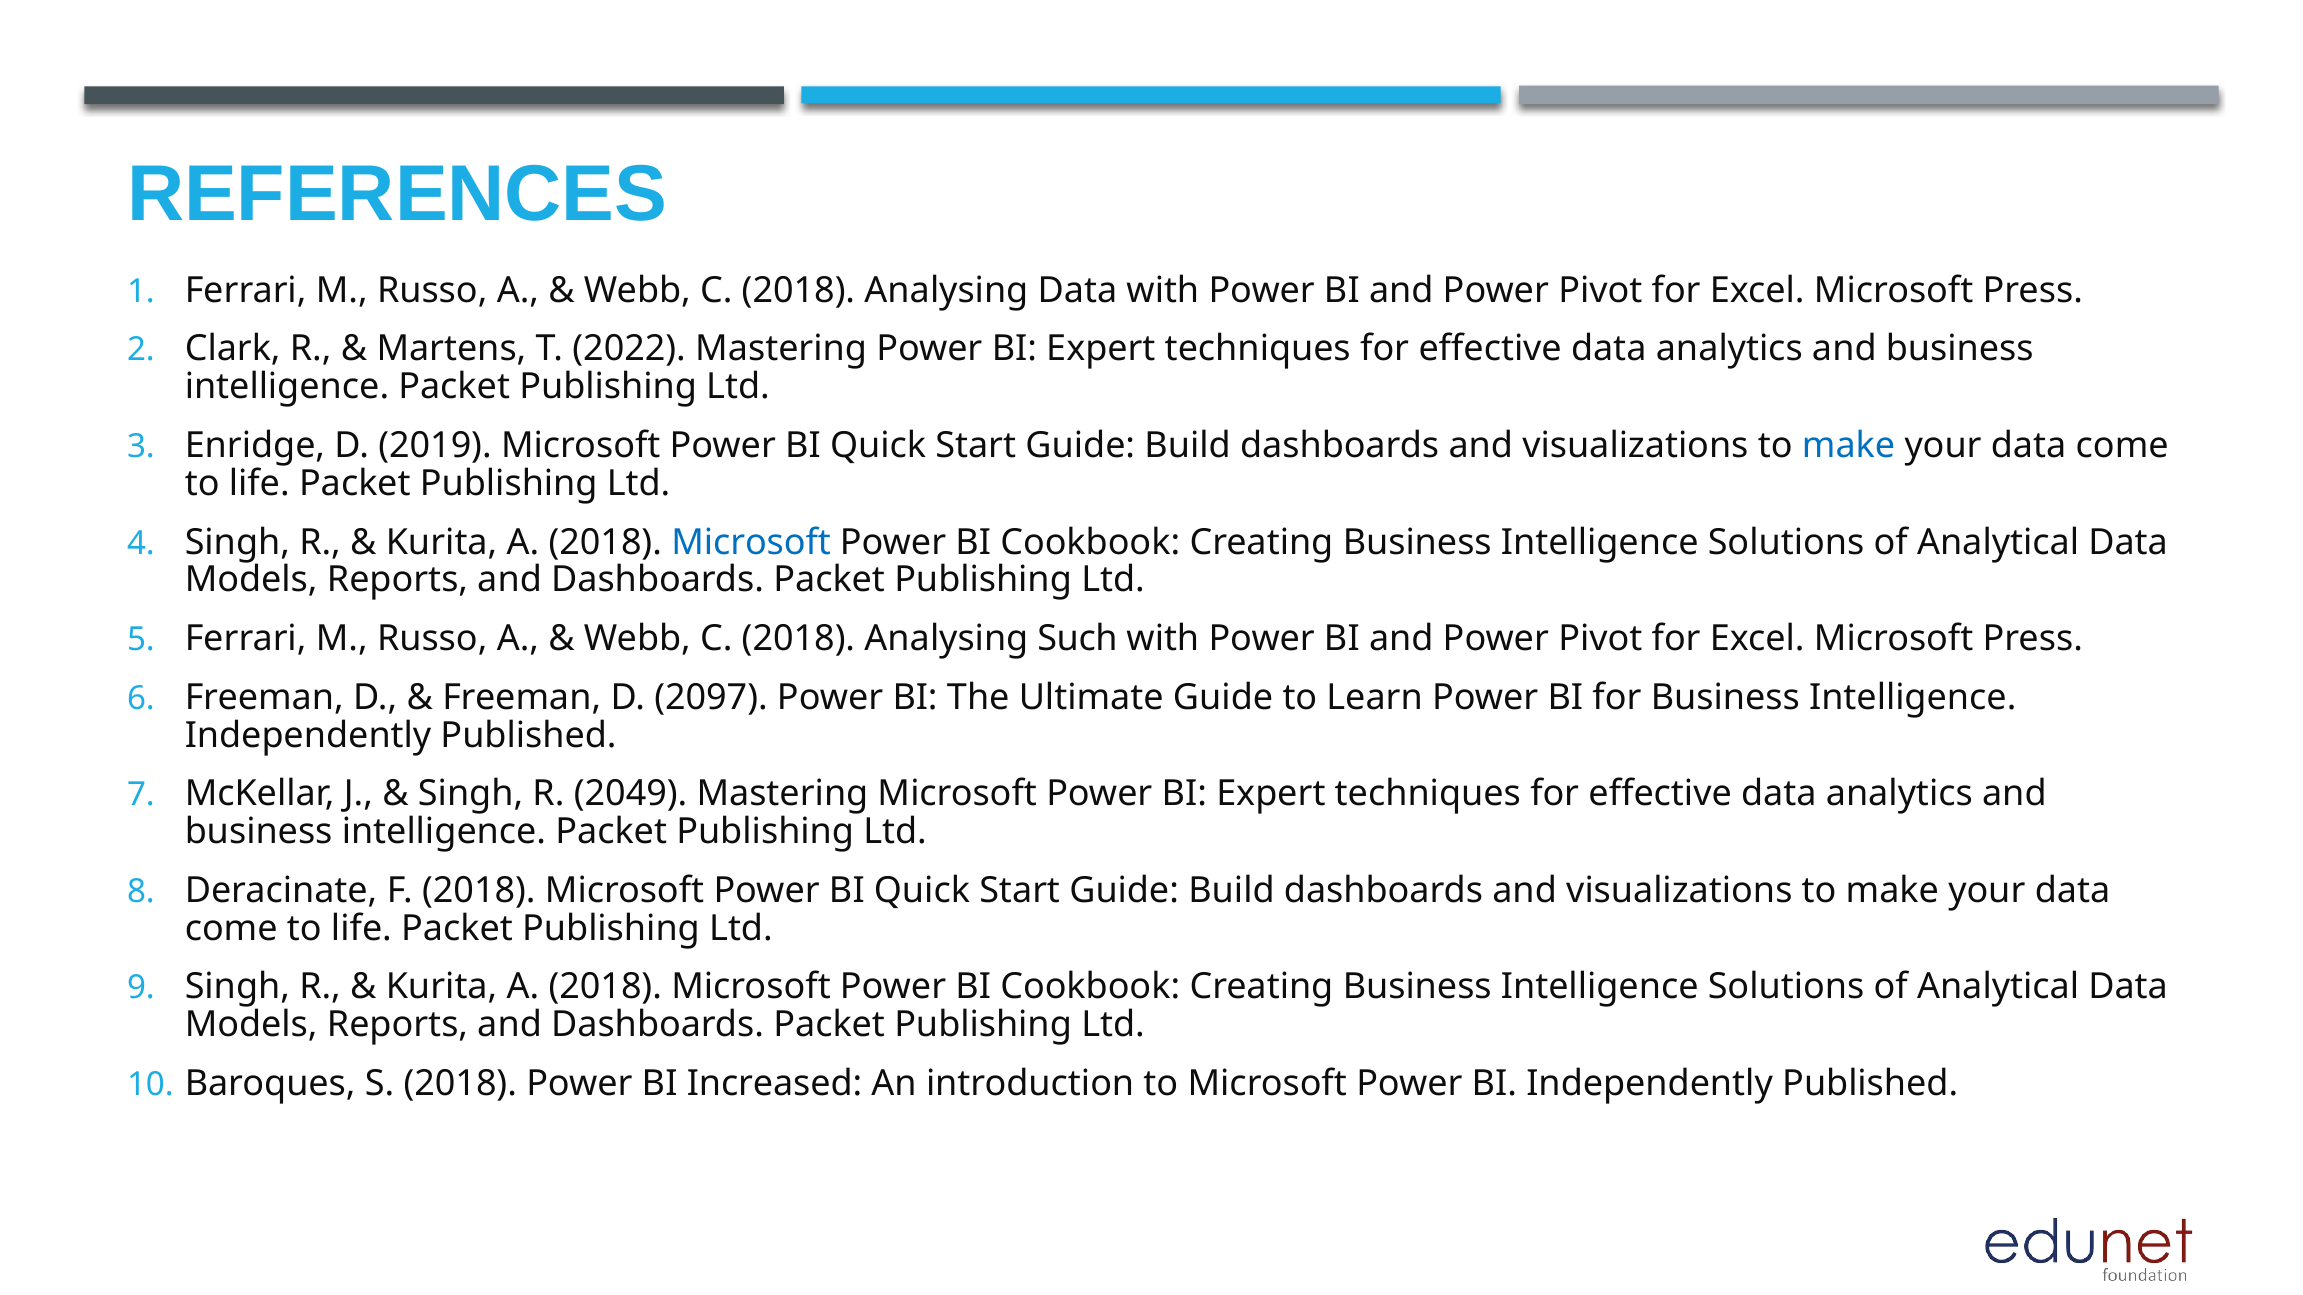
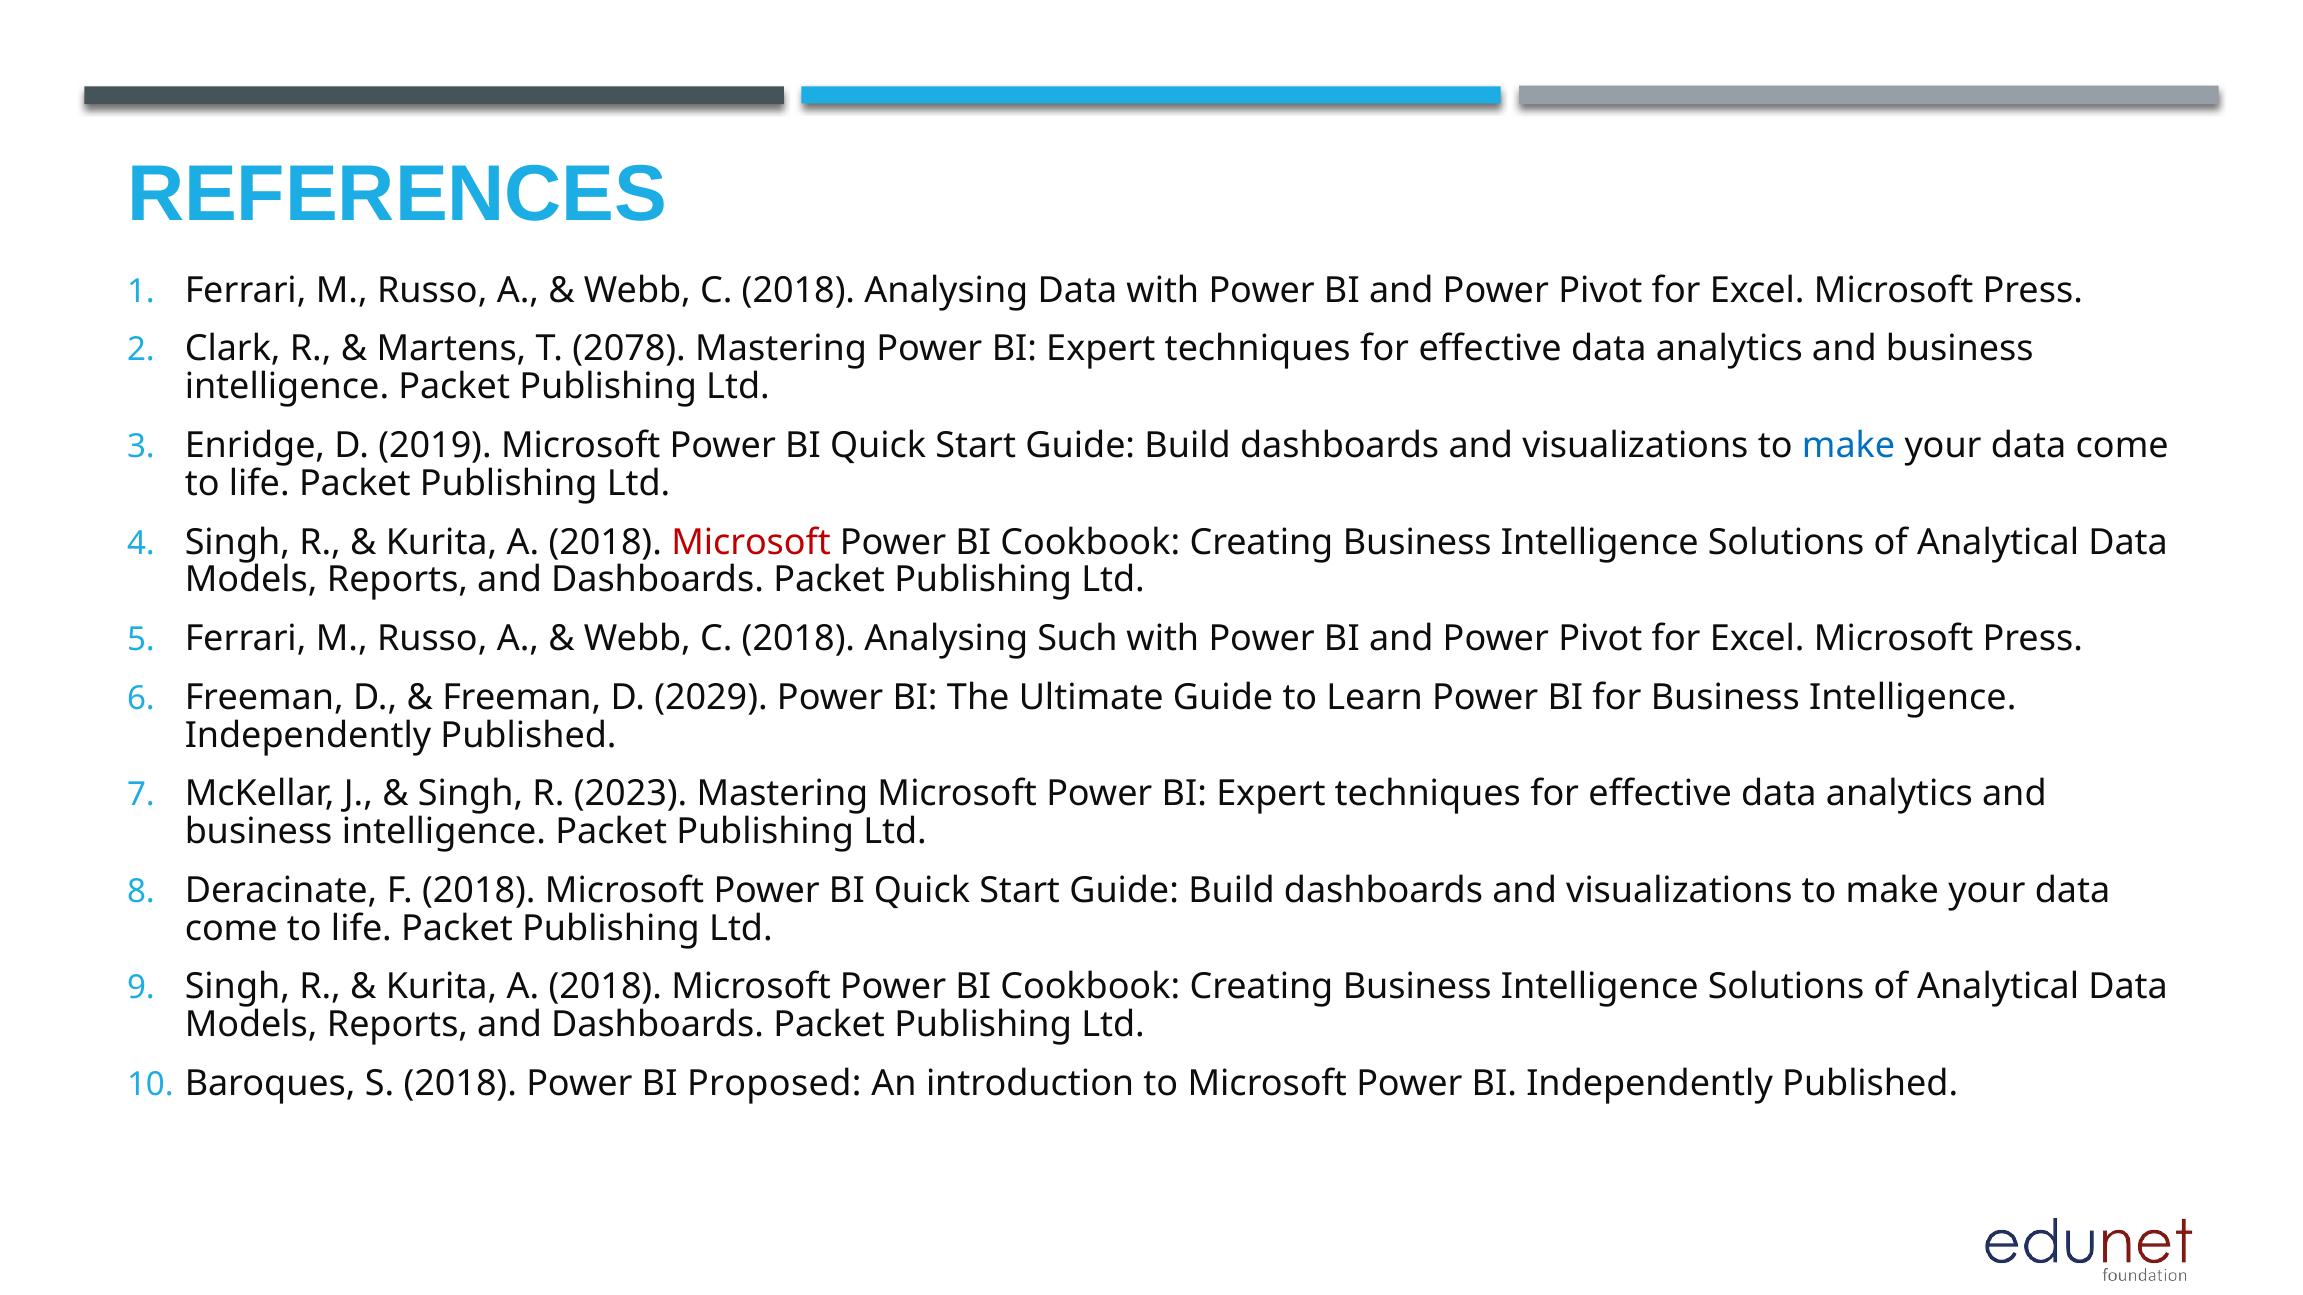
2022: 2022 -> 2078 (629, 349)
Microsoft colour: blue -> red (751, 542)
2097: 2097 -> 2029 (711, 698)
2049: 2049 -> 2023 (631, 794)
Increased: Increased -> Proposed (774, 1084)
